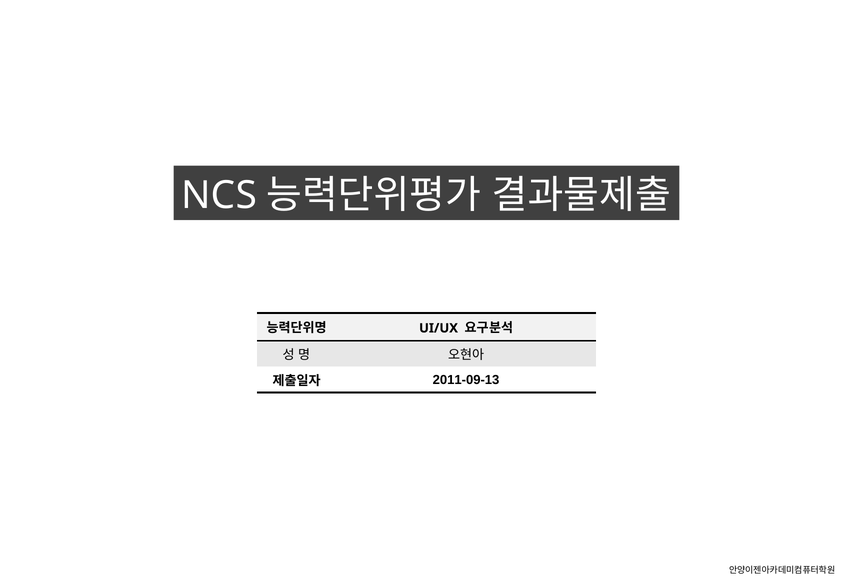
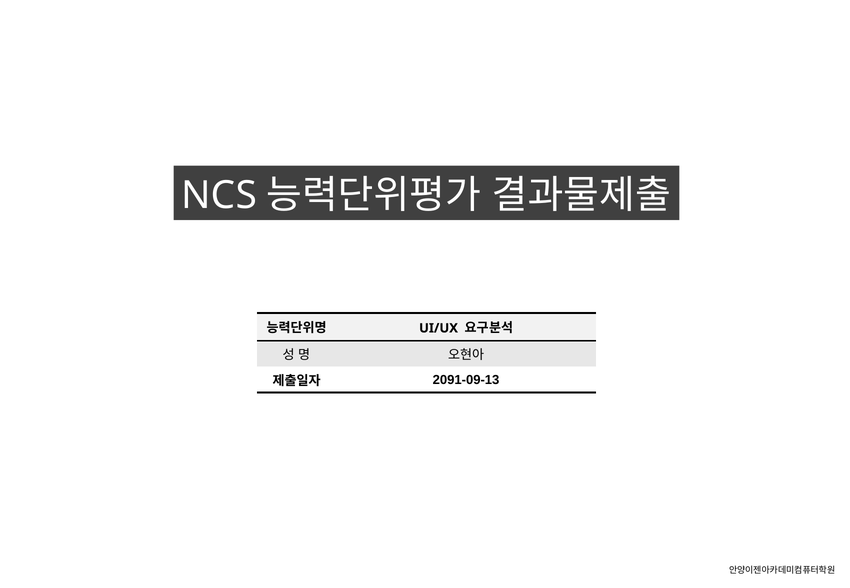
2011-09-13: 2011-09-13 -> 2091-09-13 (466, 380)
